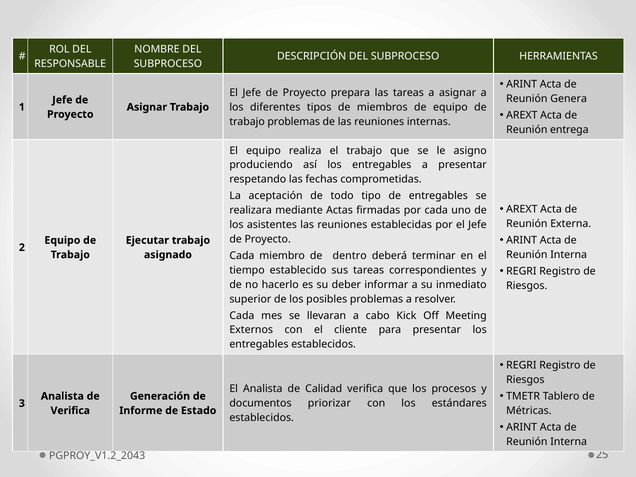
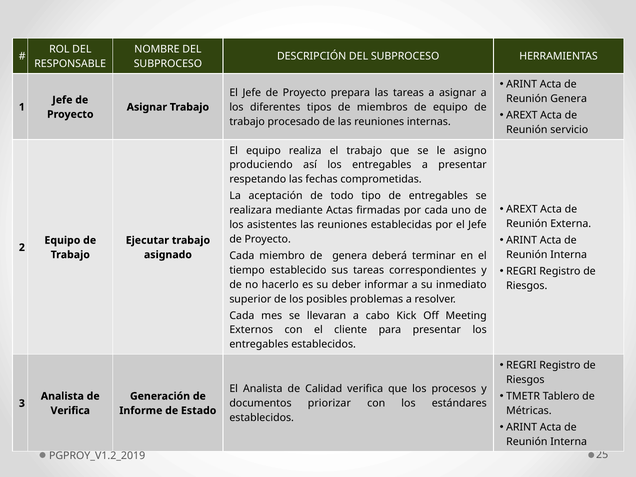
trabajo problemas: problemas -> procesado (294, 122)
entrega: entrega -> servicio (569, 130)
de dentro: dentro -> genera (350, 256)
PGPROY_V1.2_2043: PGPROY_V1.2_2043 -> PGPROY_V1.2_2019 (97, 456)
